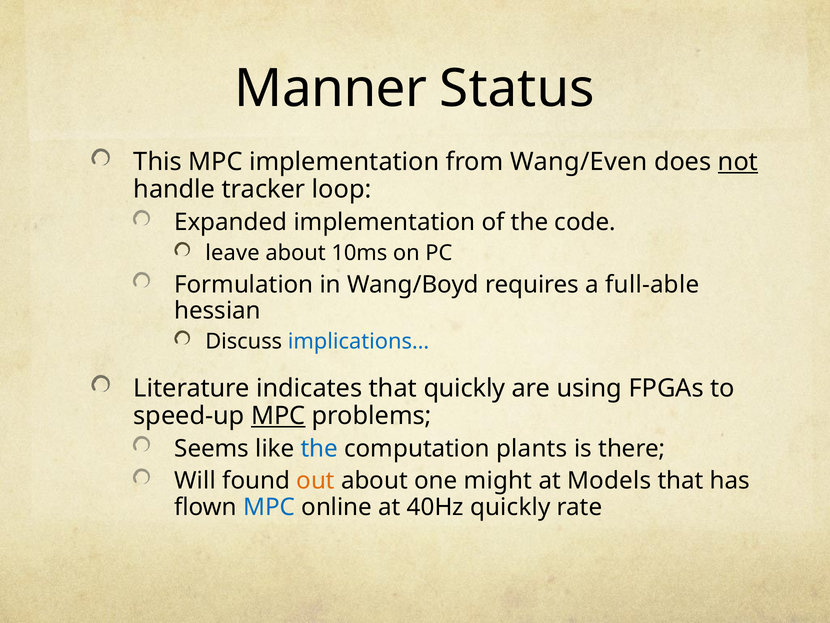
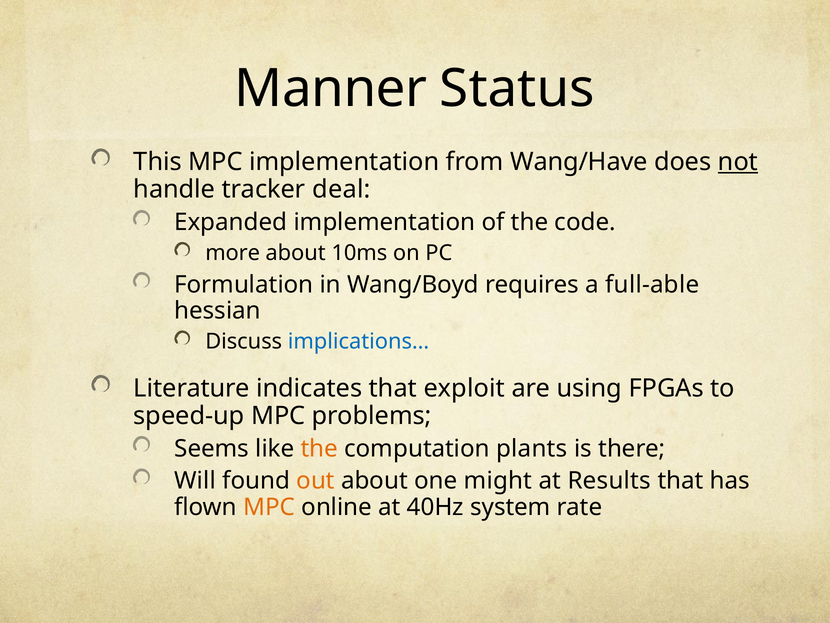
Wang/Even: Wang/Even -> Wang/Have (579, 162)
loop: loop -> deal (342, 189)
leave: leave -> more (233, 253)
that quickly: quickly -> exploit (464, 388)
MPC underline: present -> none (278, 415)
the colour: blue -> orange (319, 448)
Models: Models -> Results (609, 481)
MPC colour: blue -> orange (269, 507)
40Hz quickly: quickly -> system (510, 507)
